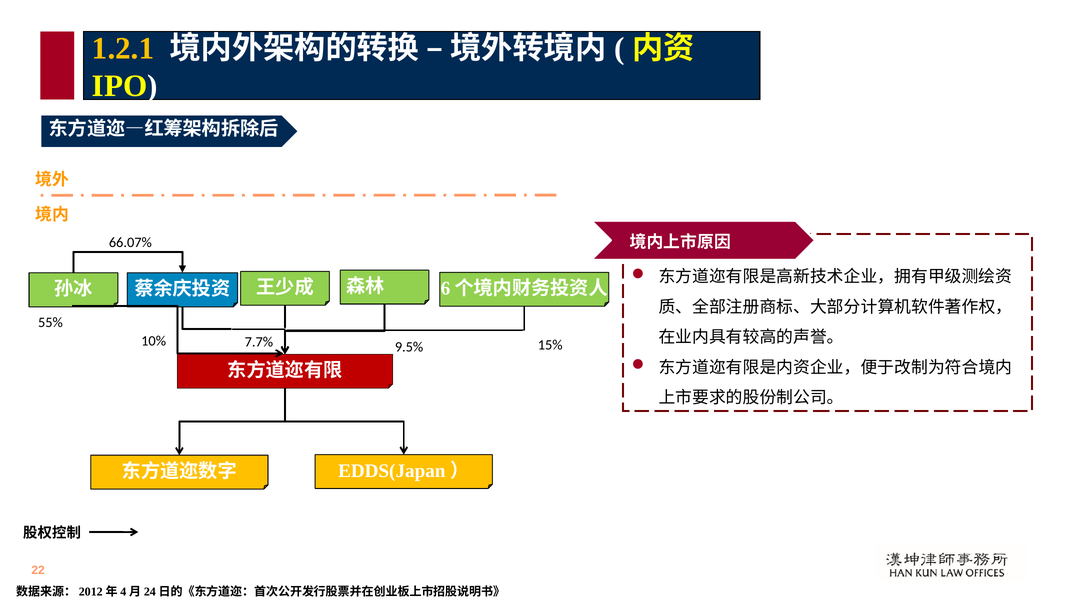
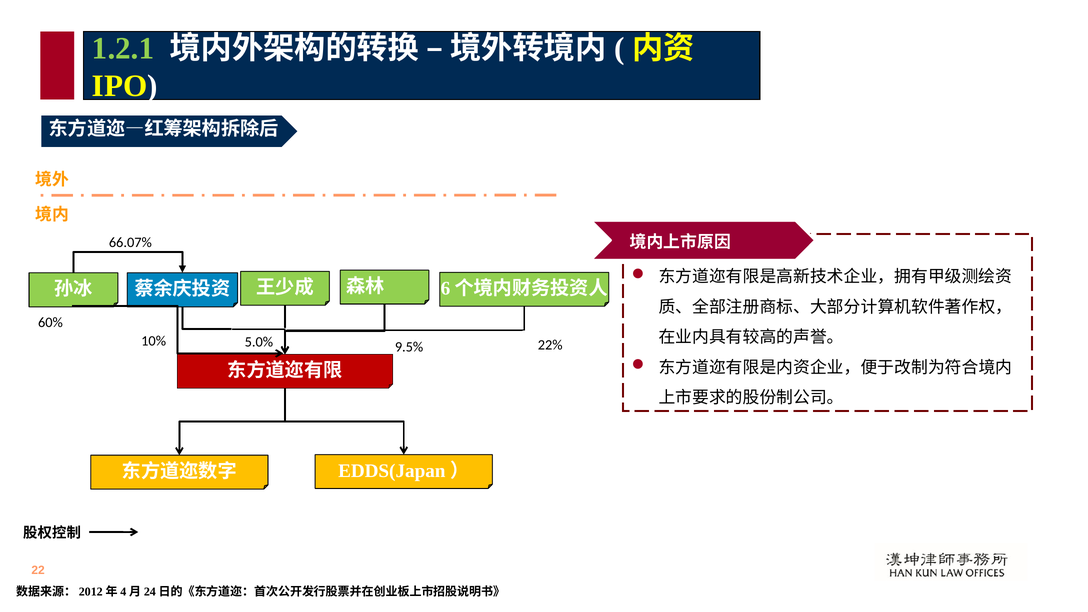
1.2.1 colour: yellow -> light green (123, 48)
55%: 55% -> 60% (50, 322)
7.7%: 7.7% -> 5.0% (259, 342)
15%: 15% -> 22% (550, 345)
